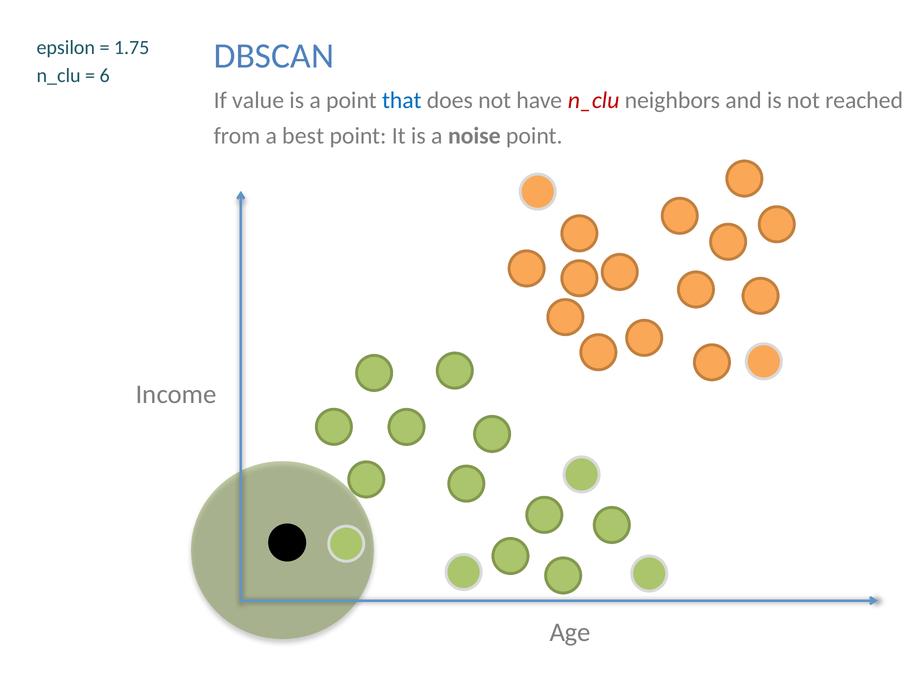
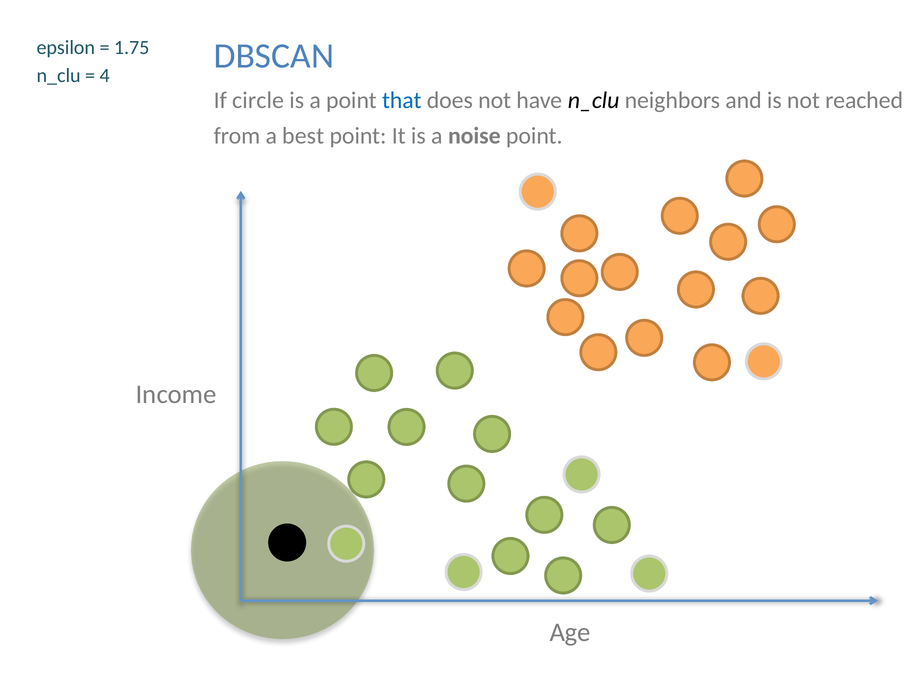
6: 6 -> 4 (105, 75)
value: value -> circle (258, 100)
n_clu colour: red -> black (594, 100)
